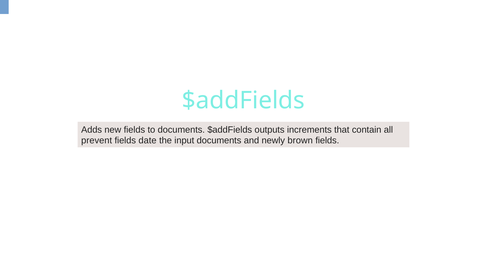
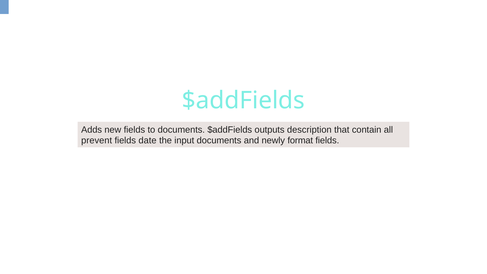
increments: increments -> description (309, 130)
brown: brown -> format (300, 141)
